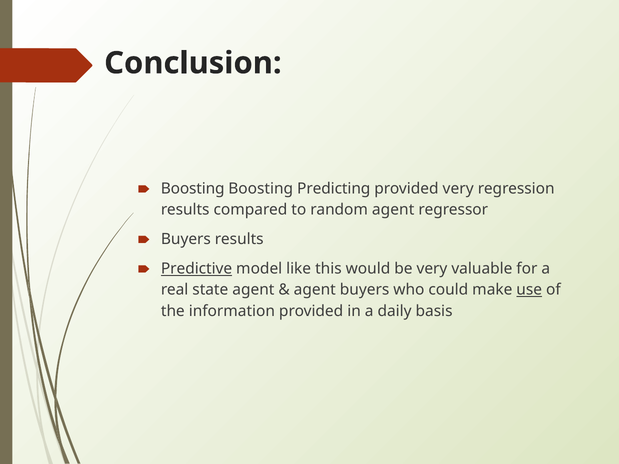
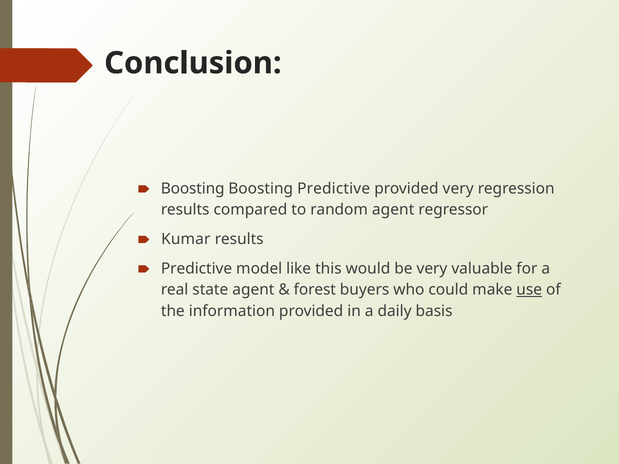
Boosting Predicting: Predicting -> Predictive (334, 189)
Buyers: Buyers -> Kumar (186, 239)
Predictive underline: present -> none (197, 269)
agent: agent -> forest (315, 290)
